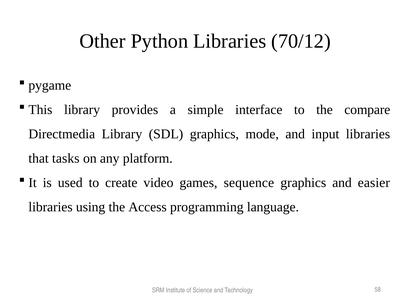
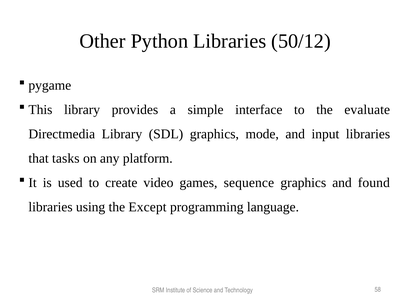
70/12: 70/12 -> 50/12 (301, 41)
compare: compare -> evaluate (367, 110)
easier: easier -> found (374, 182)
Access: Access -> Except (148, 207)
